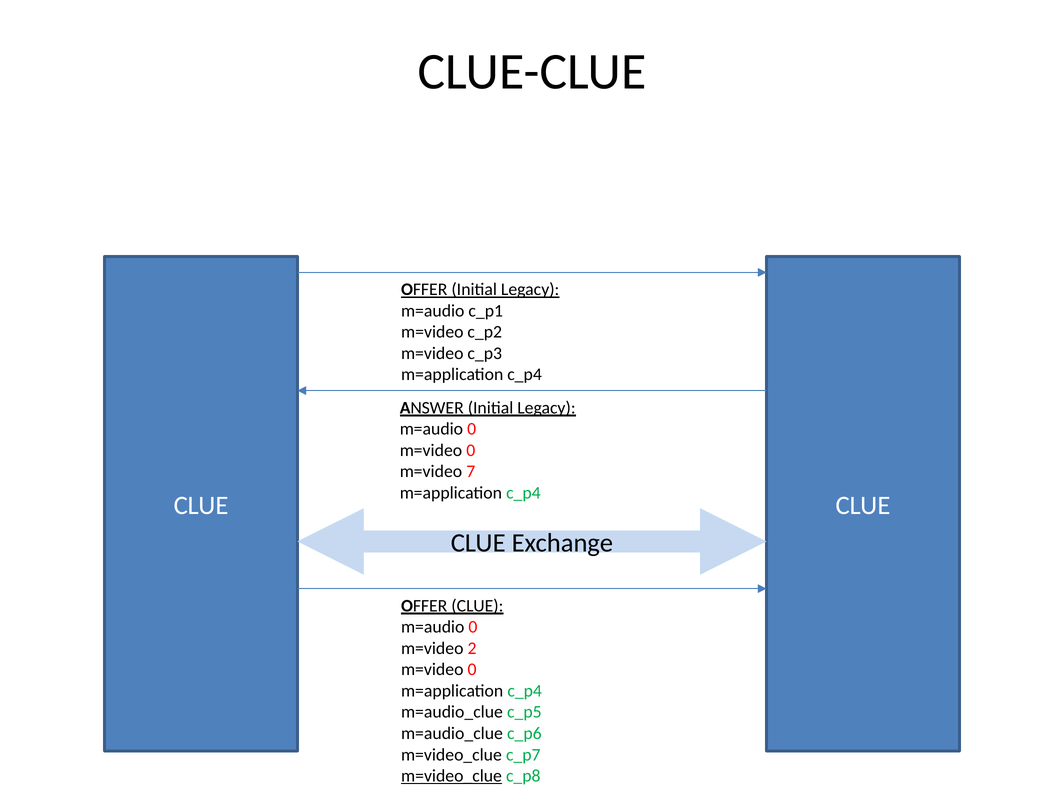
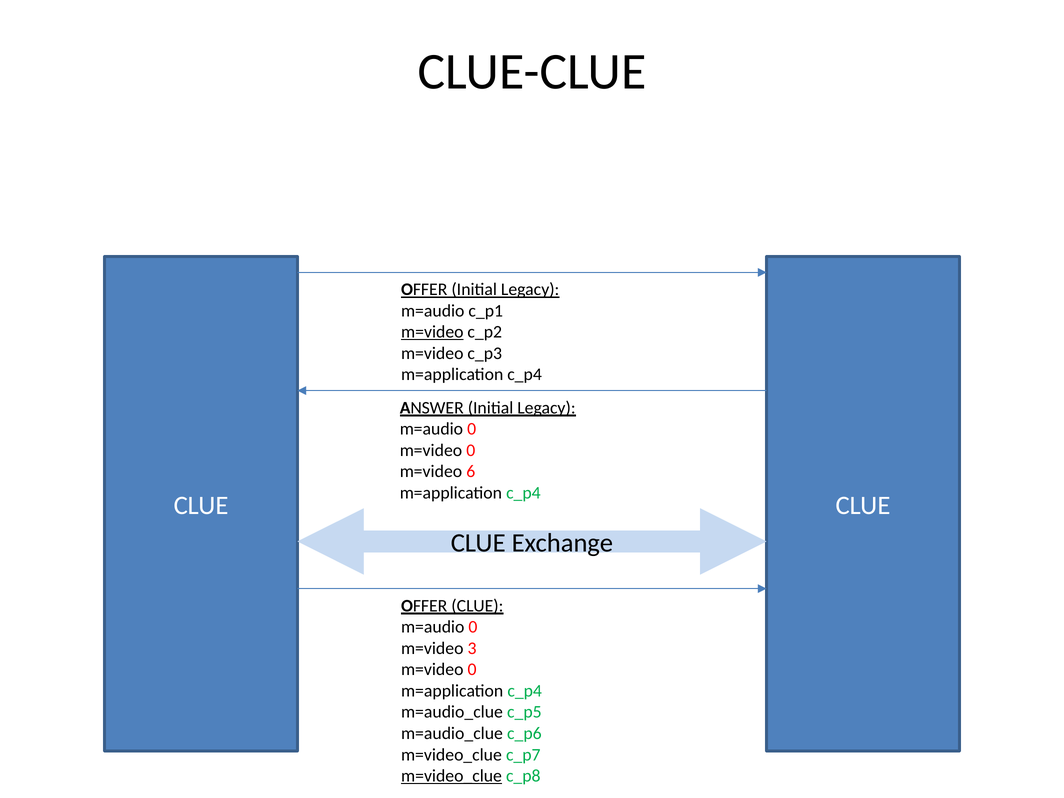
m=video underline: none -> present (432, 332)
7: 7 -> 6 (471, 472)
2: 2 -> 3 (472, 648)
